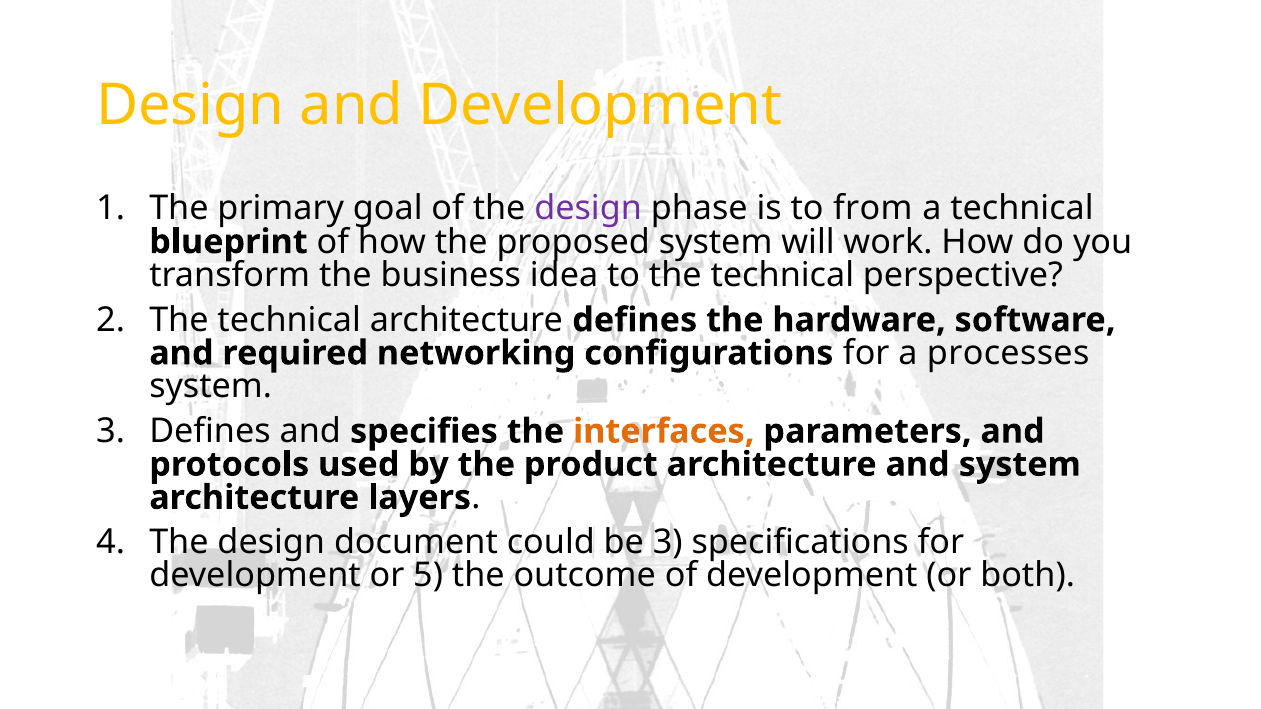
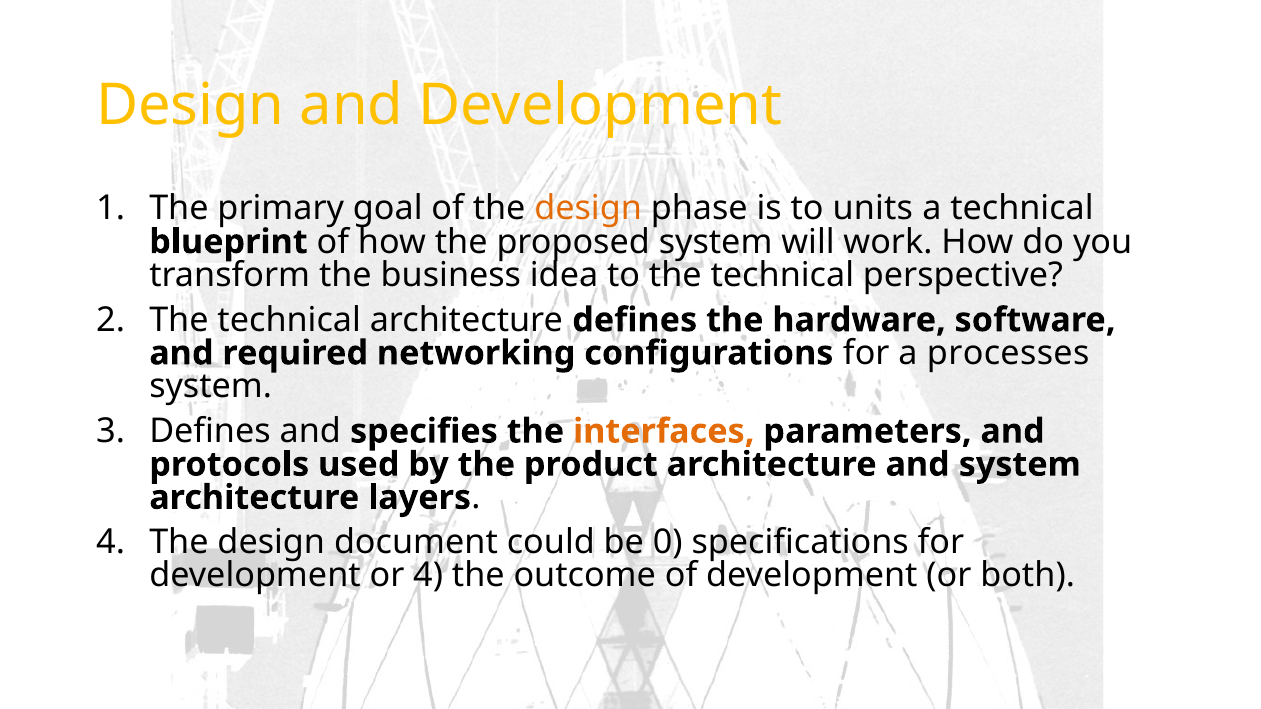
design colour: purple -> orange (588, 209)
from: from -> units (873, 209)
be 3: 3 -> 0 (668, 543)
or 5: 5 -> 4 (428, 576)
